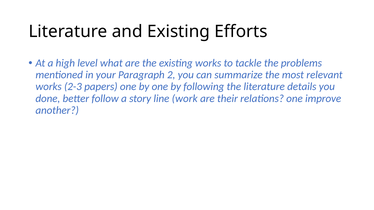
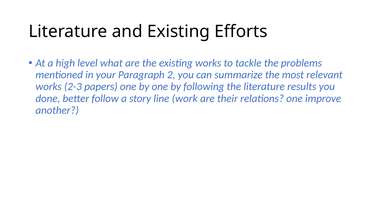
details: details -> results (302, 87)
